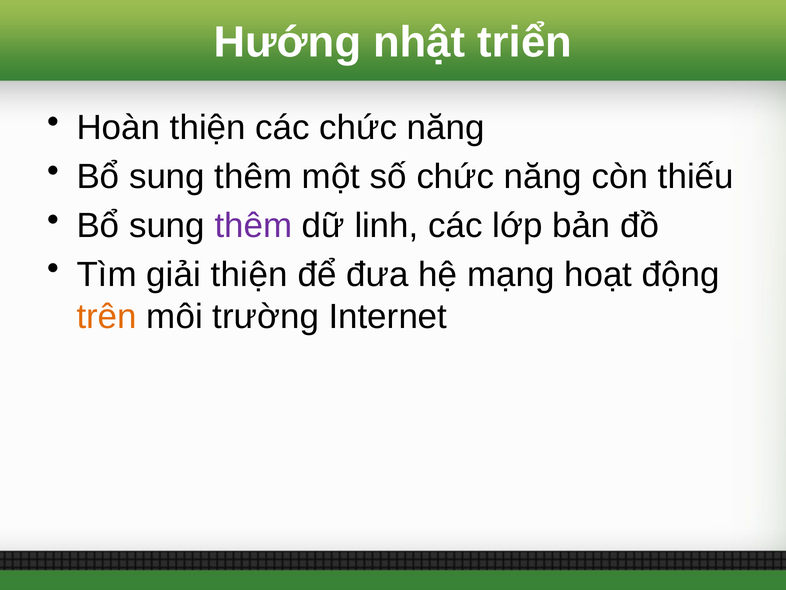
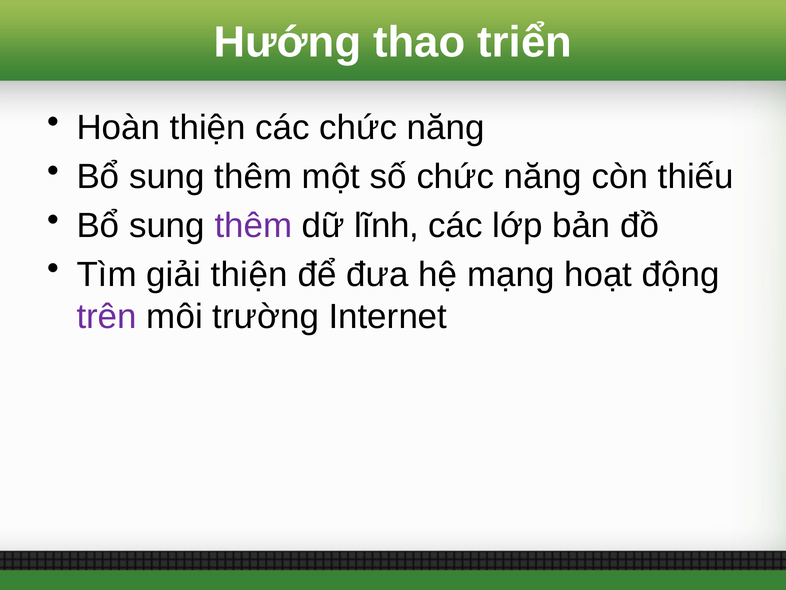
nhật: nhật -> thao (419, 42)
linh: linh -> lĩnh (387, 225)
trên colour: orange -> purple (107, 316)
